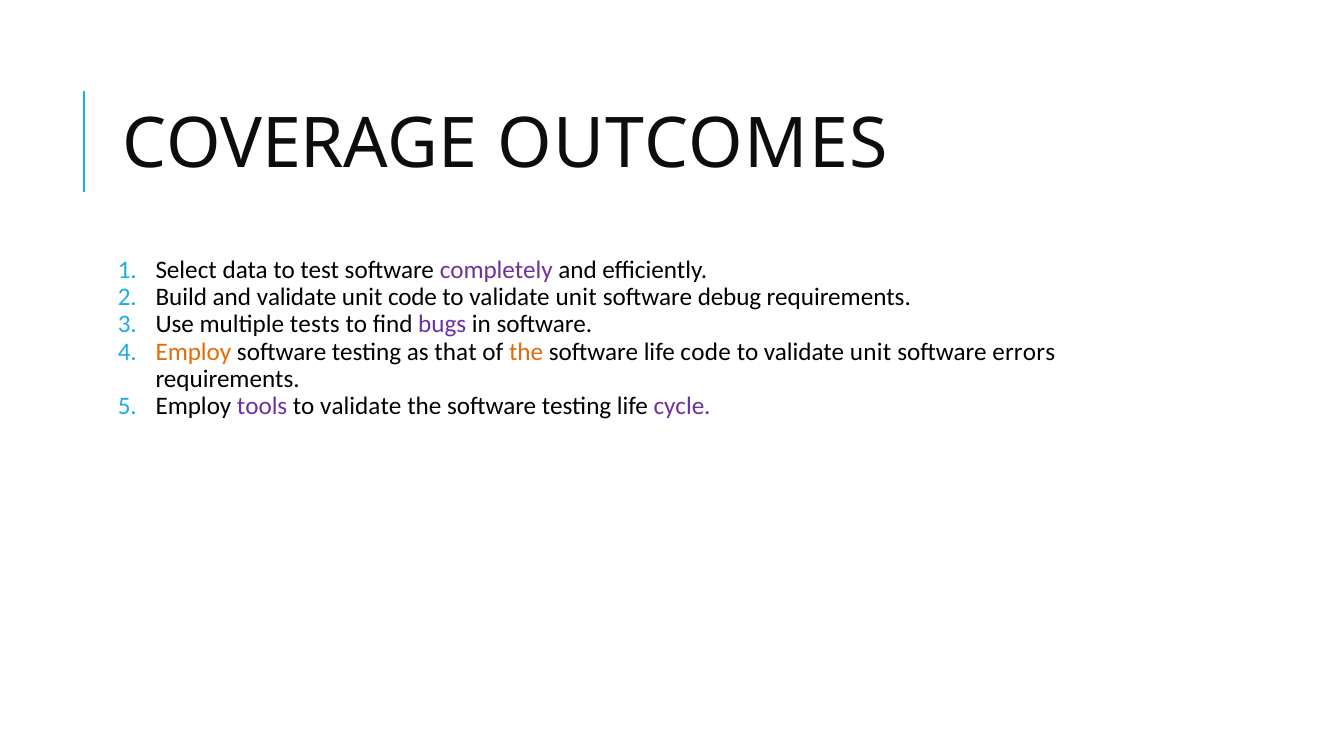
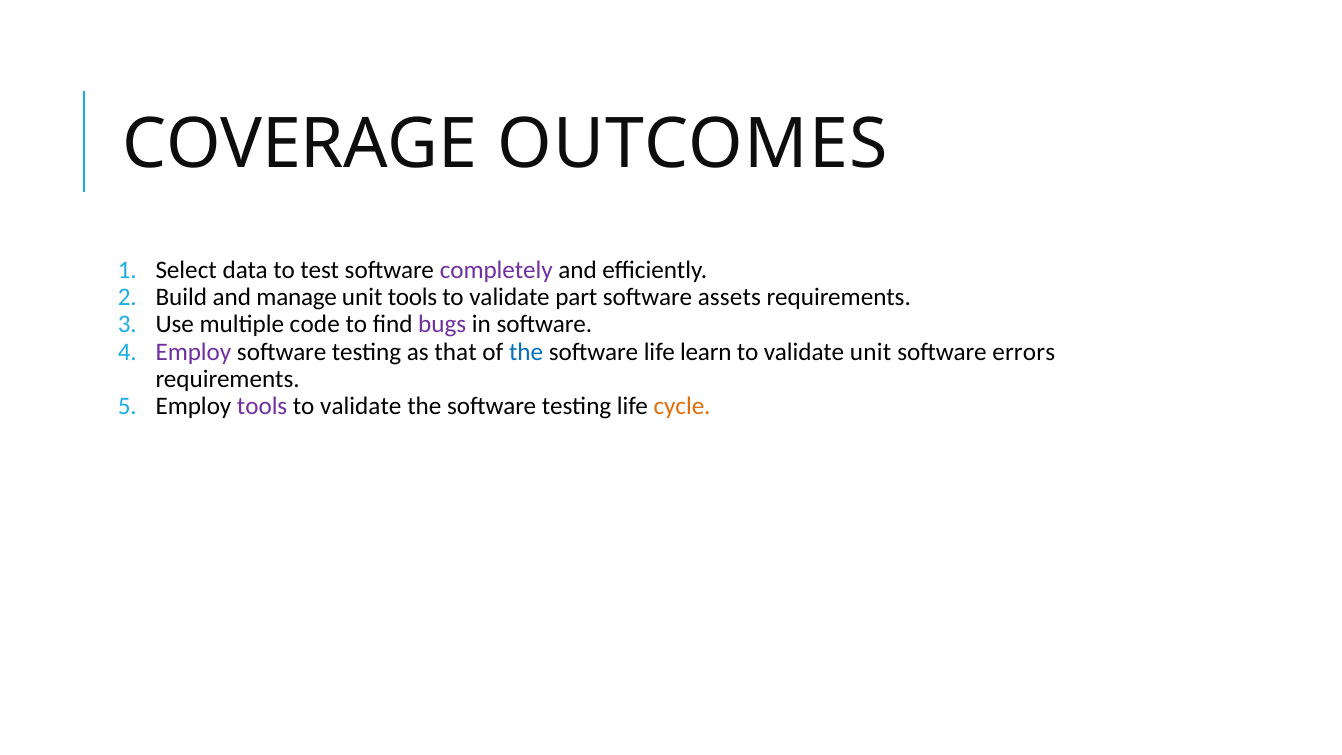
and validate: validate -> manage (297, 297)
unit code: code -> tools (413, 297)
unit: unit -> part (576, 297)
debug: debug -> assets (729, 297)
tests: tests -> code (315, 324)
Employ colour: orange -> purple (193, 352)
the colour: orange -> blue (526, 352)
life code: code -> learn (706, 352)
cycle colour: purple -> orange (682, 406)
